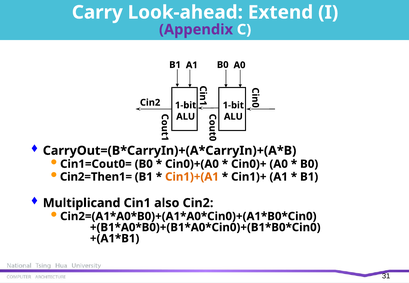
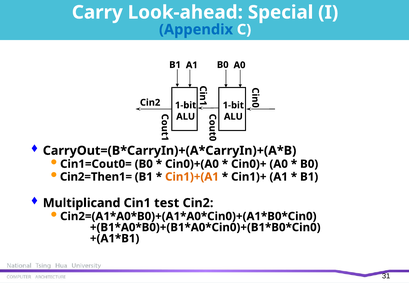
Extend: Extend -> Special (281, 12)
Appendix colour: purple -> blue (196, 30)
also: also -> test (167, 203)
